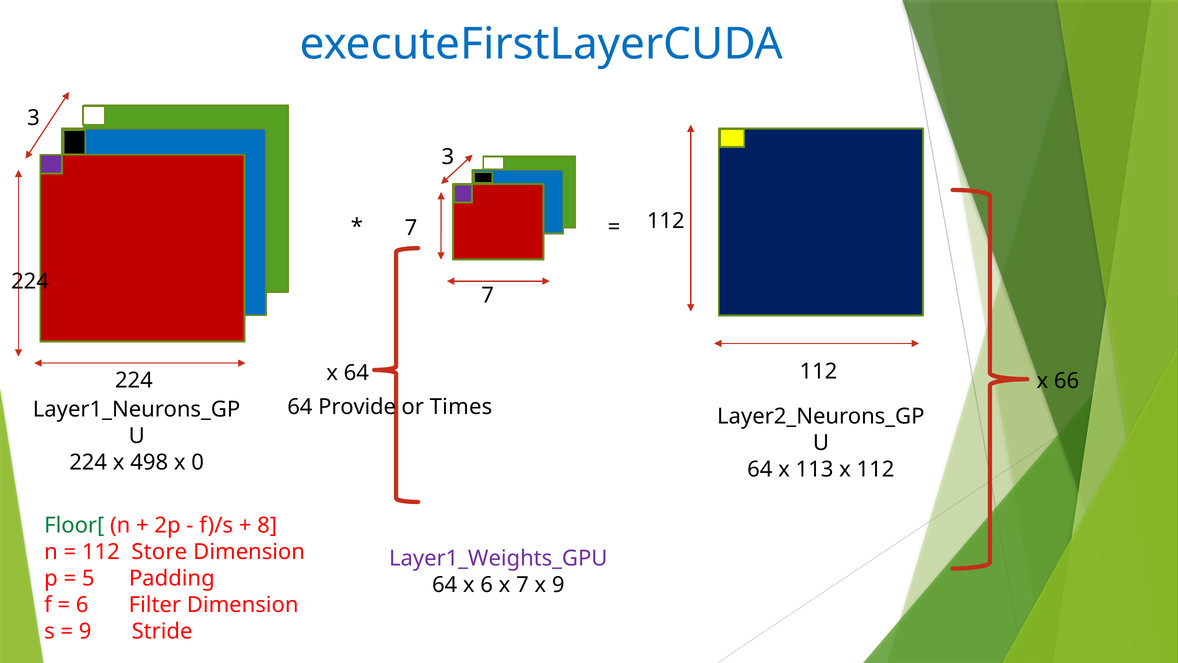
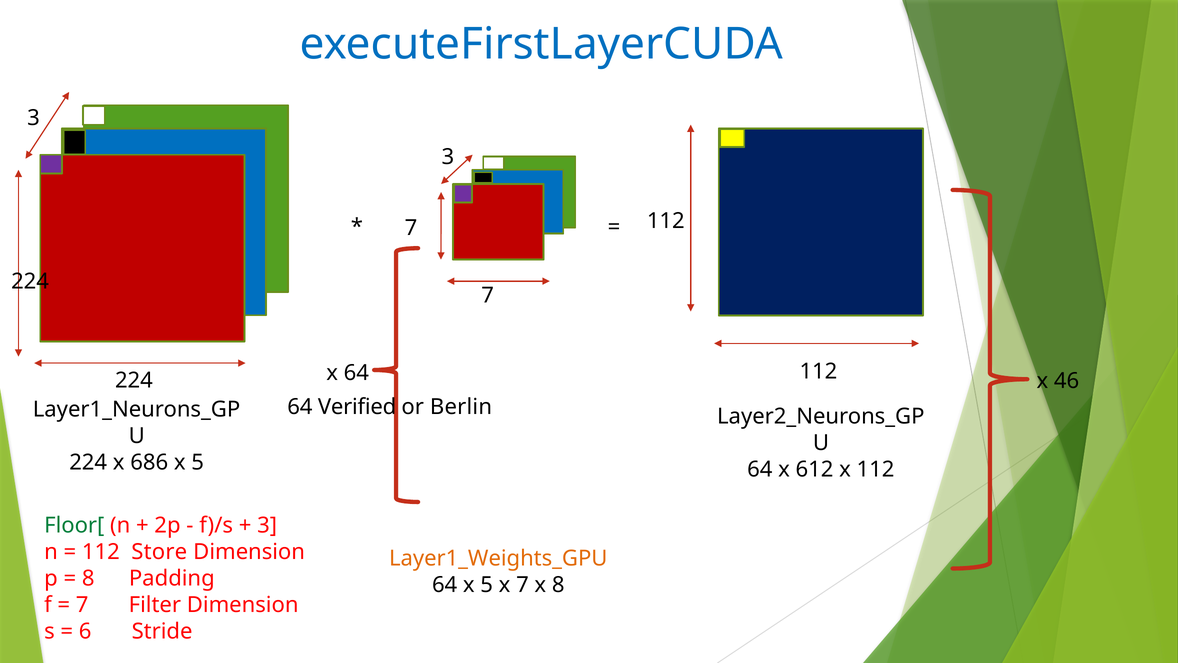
66: 66 -> 46 (1067, 381)
Provide: Provide -> Verified (357, 407)
Times: Times -> Berlin (461, 407)
498: 498 -> 686 (149, 462)
0: 0 -> 5 (198, 462)
113: 113 -> 612 (814, 469)
8: 8 -> 3 (267, 525)
Layer1_Weights_GPU colour: purple -> orange (498, 558)
5: 5 -> 8 (88, 578)
64 x 6: 6 -> 5 (487, 585)
x 9: 9 -> 8 (558, 585)
6: 6 -> 7 (82, 605)
9: 9 -> 6 (85, 631)
